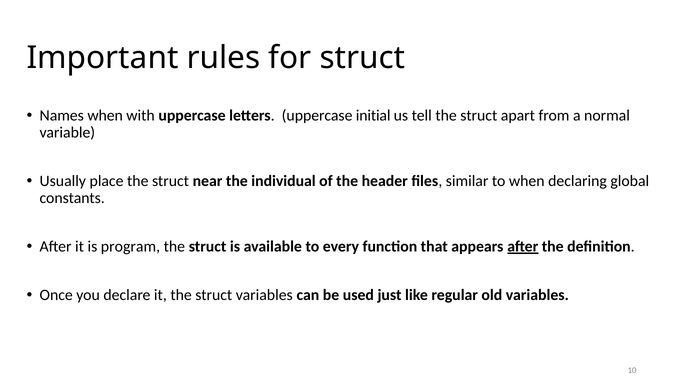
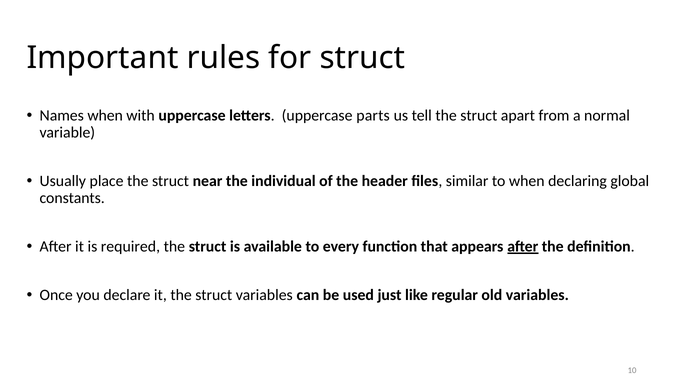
initial: initial -> parts (373, 115)
program: program -> required (130, 246)
